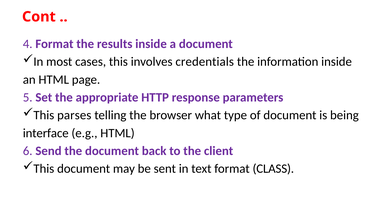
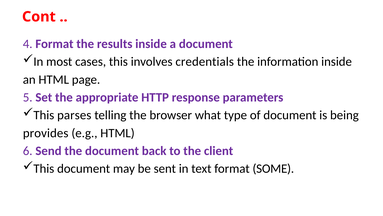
interface: interface -> provides (46, 133)
CLASS: CLASS -> SOME (273, 168)
